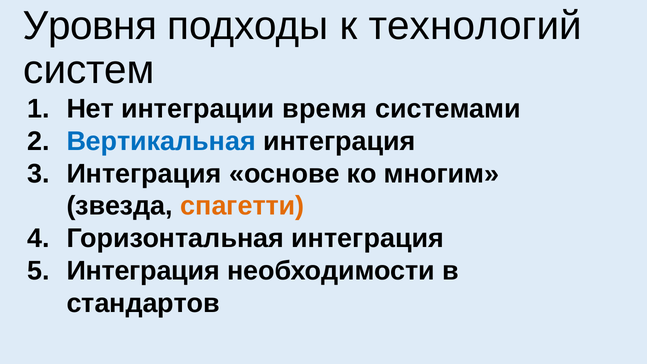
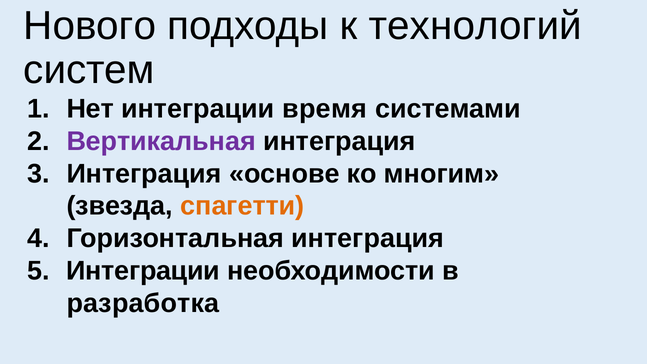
Уровня: Уровня -> Нового (90, 26)
Вертикальная colour: blue -> purple (161, 141)
Интеграция: Интеграция -> Интеграции (143, 271)
стандартов: стандартов -> разработка (143, 303)
